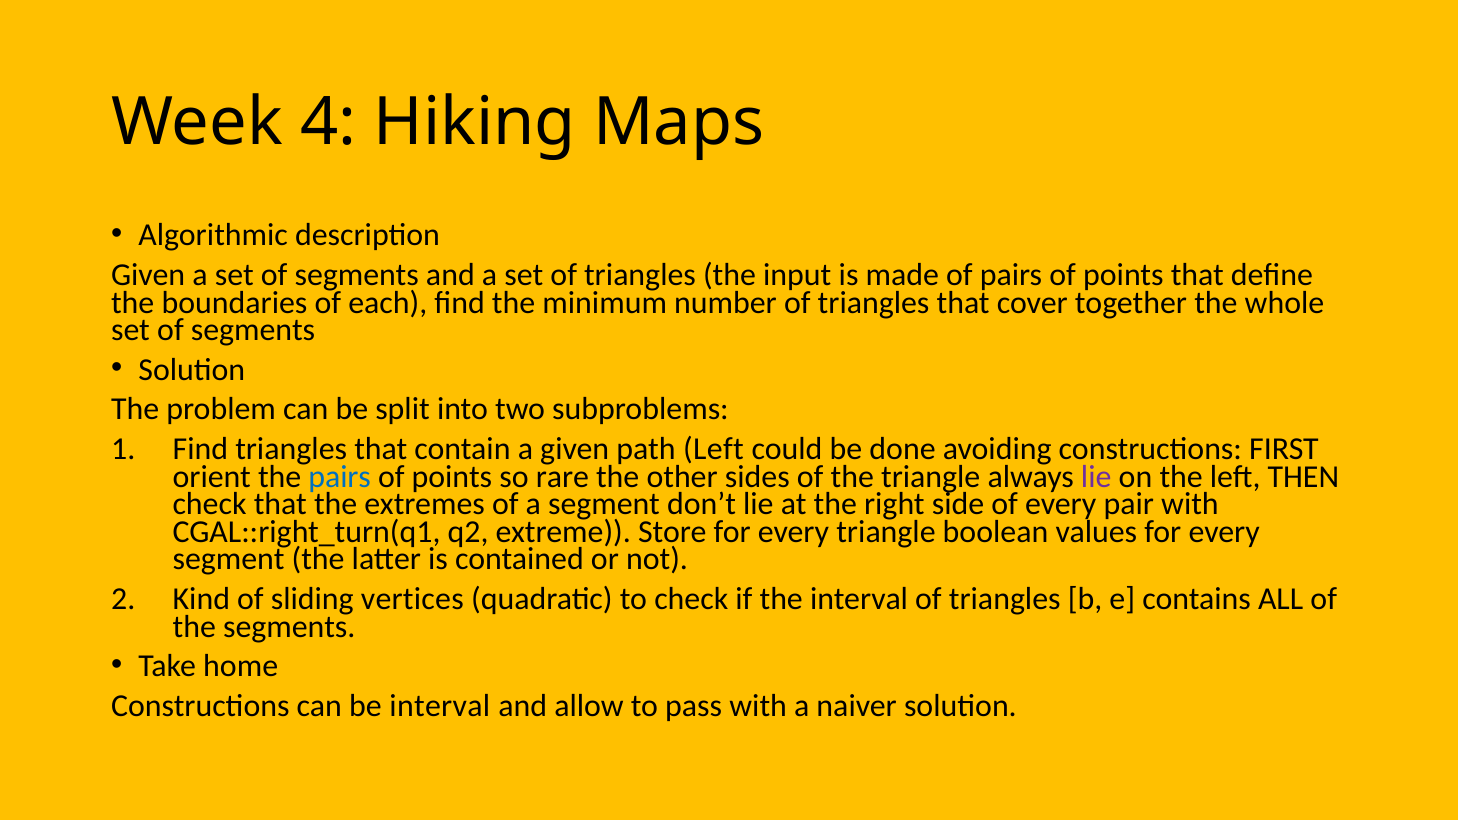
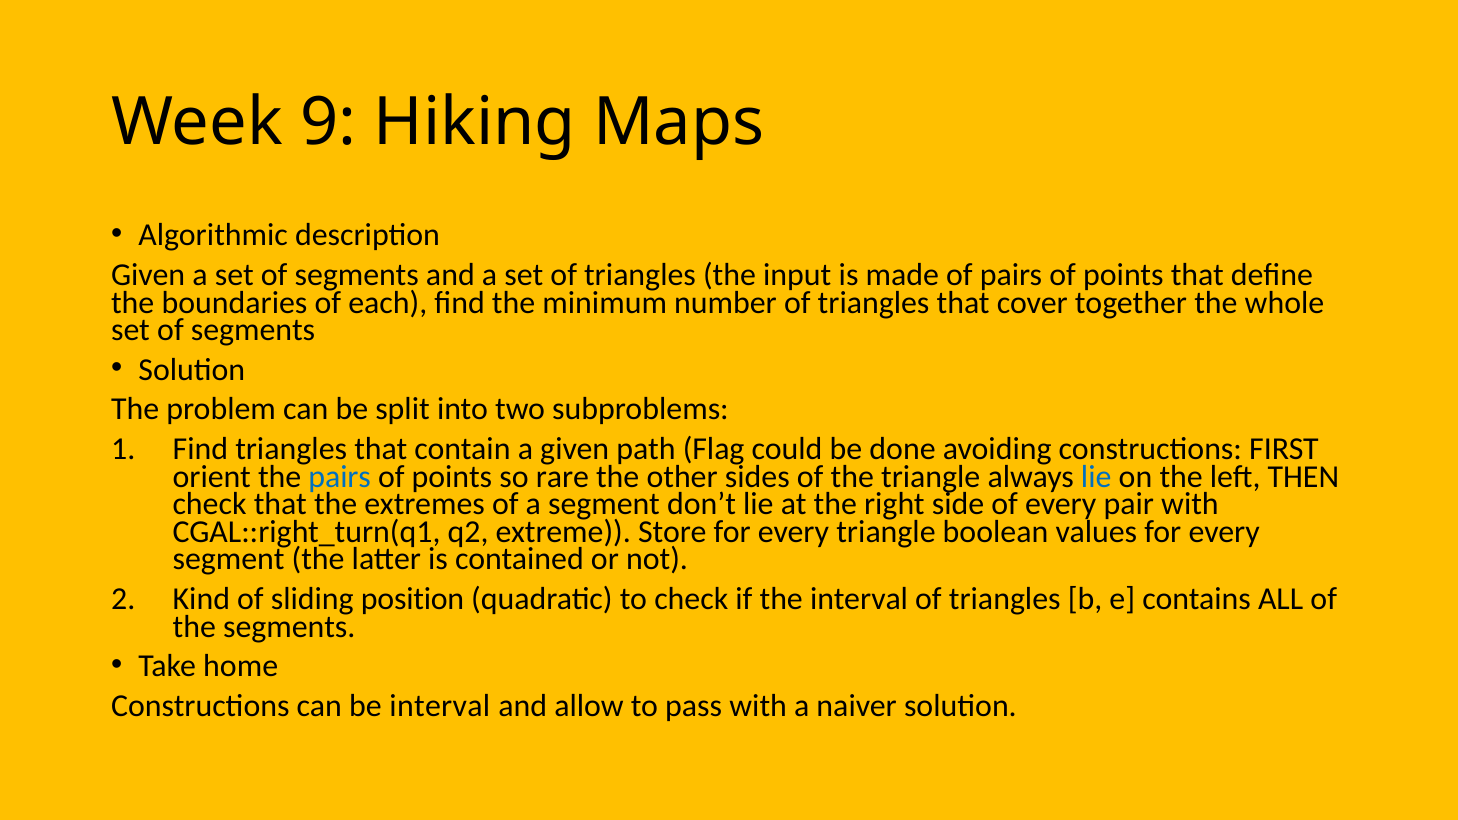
4: 4 -> 9 (328, 122)
path Left: Left -> Flag (714, 449)
lie colour: purple -> blue (1096, 477)
vertices: vertices -> position (413, 599)
